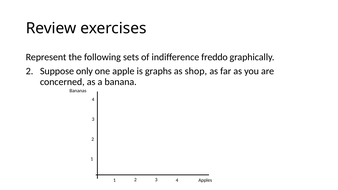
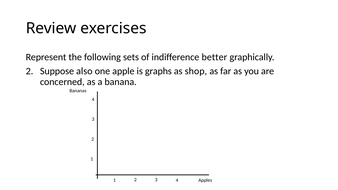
freddo: freddo -> better (214, 57)
only: only -> also (84, 71)
